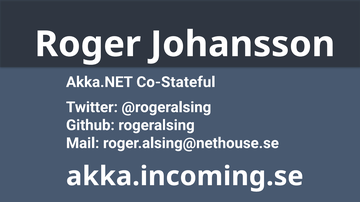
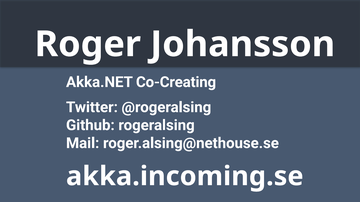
Co-Stateful: Co-Stateful -> Co-Creating (176, 82)
